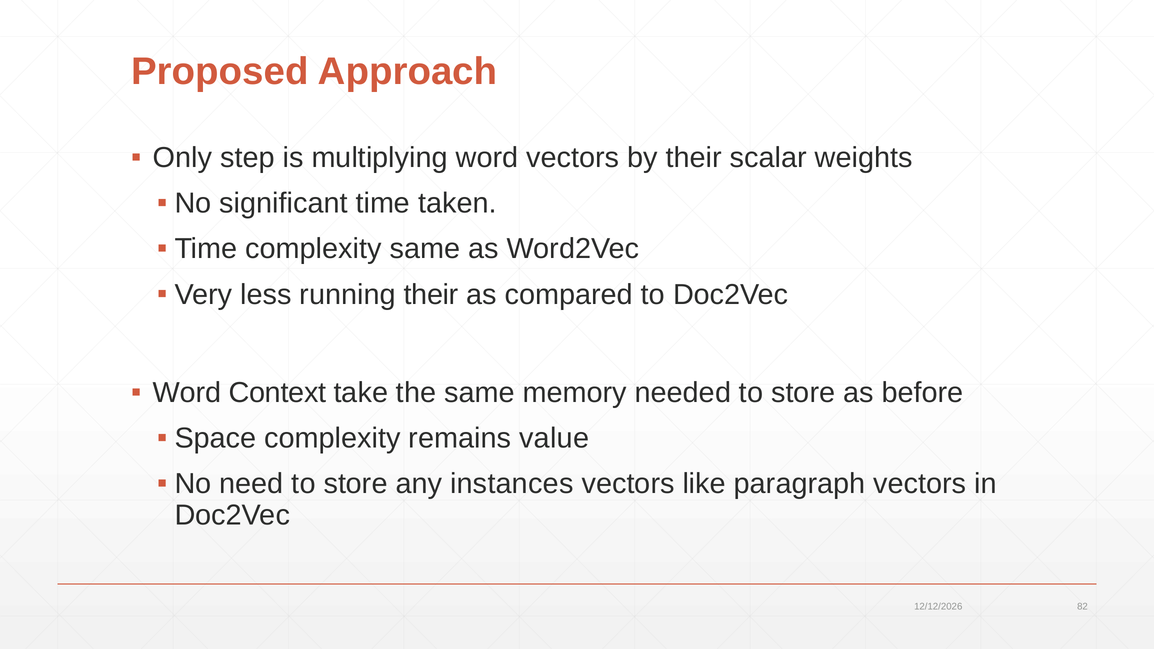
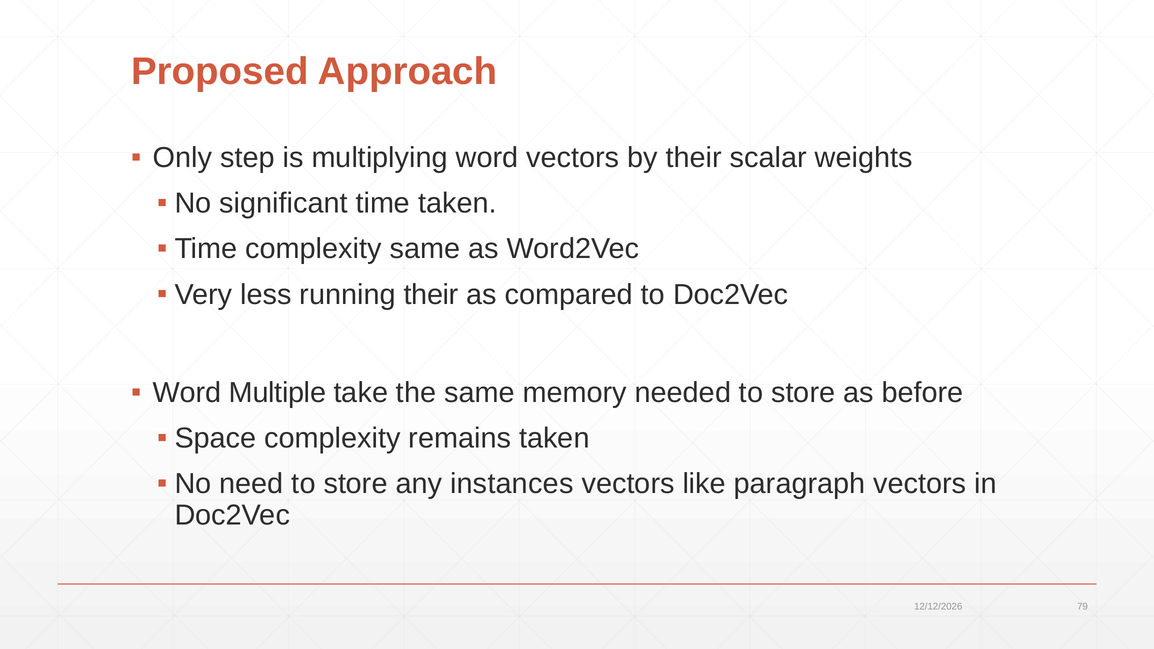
Context: Context -> Multiple (277, 393)
remains value: value -> taken (554, 438)
82: 82 -> 79 (1082, 606)
